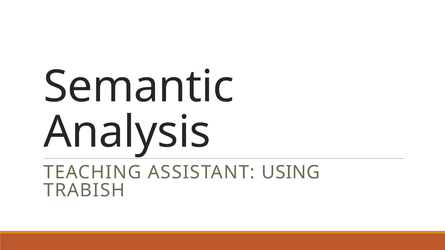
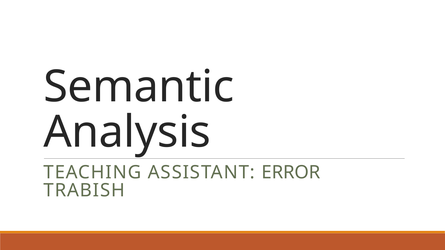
USING: USING -> ERROR (291, 173)
